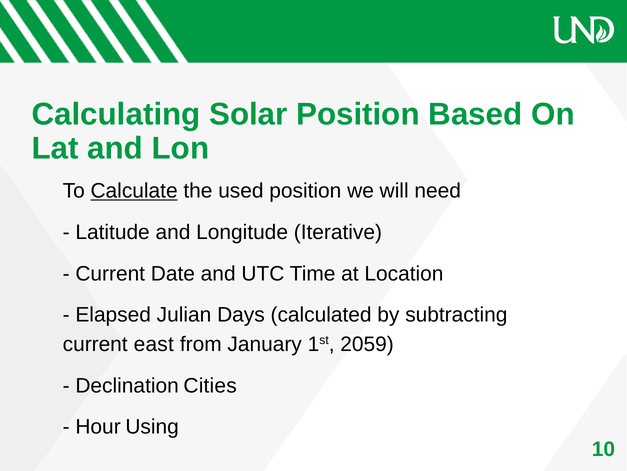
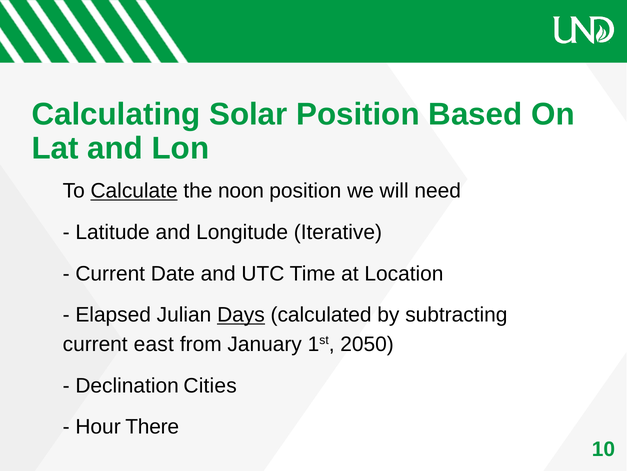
used: used -> noon (241, 191)
Days underline: none -> present (241, 314)
2059: 2059 -> 2050 (367, 344)
Using: Using -> There (152, 426)
